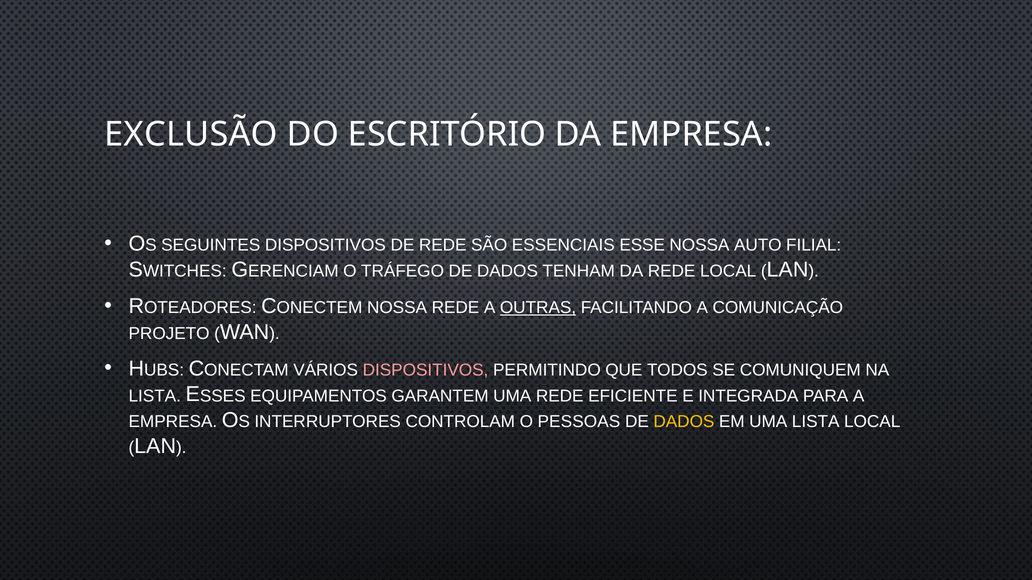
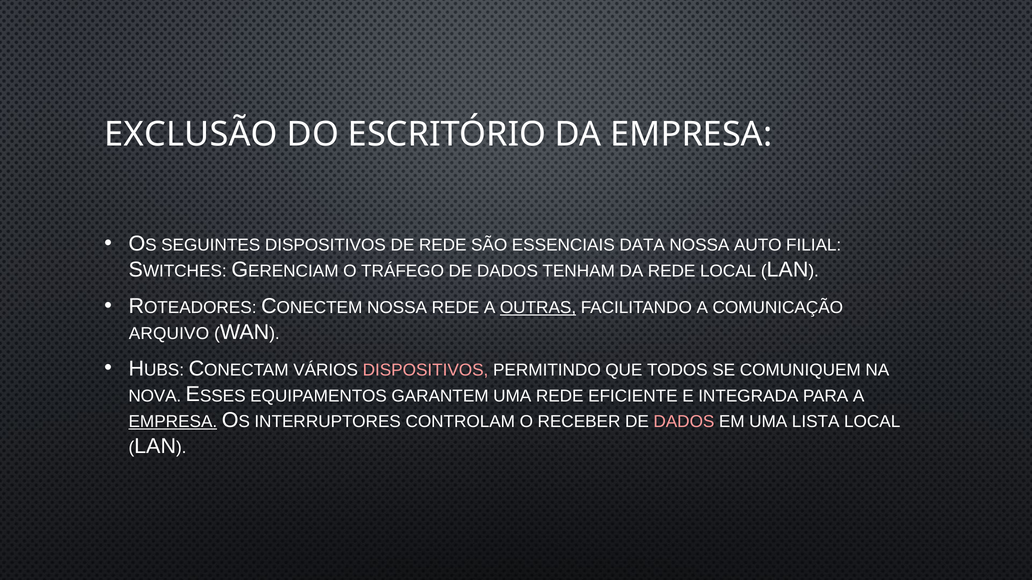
ESSE: ESSE -> DATA (642, 245)
PROJETO: PROJETO -> ARQUIVO (169, 334)
LISTA: LISTA -> NOVA (155, 396)
EMPRESA underline: none -> present (173, 422)
PESSOAS: PESSOAS -> RECEBER (579, 422)
DADOS colour: yellow -> pink (684, 422)
